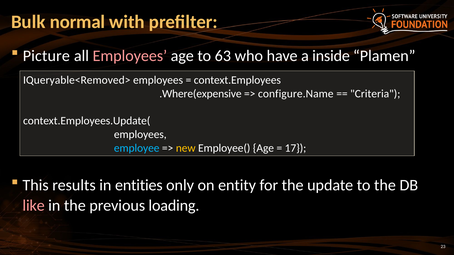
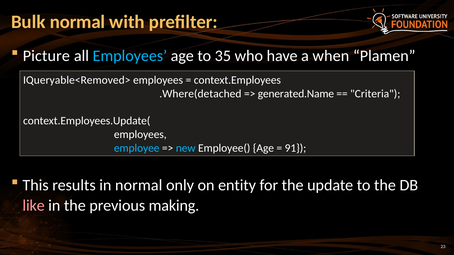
Employees colour: pink -> light blue (130, 56)
63: 63 -> 35 (223, 56)
inside: inside -> when (331, 56)
.Where(expensive: .Where(expensive -> .Where(detached (200, 94)
configure.Name: configure.Name -> generated.Name (296, 94)
new colour: yellow -> light blue (186, 148)
17: 17 -> 91 (295, 148)
in entities: entities -> normal (139, 186)
loading: loading -> making (174, 206)
